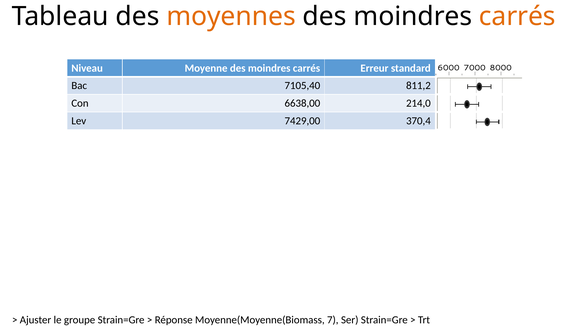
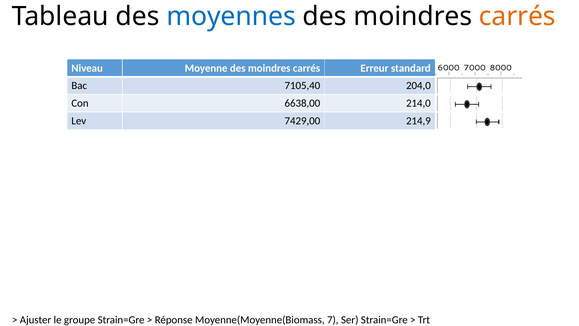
moyennes colour: orange -> blue (231, 16)
811,2: 811,2 -> 204,0 (418, 86)
370,4: 370,4 -> 214,9 (418, 121)
